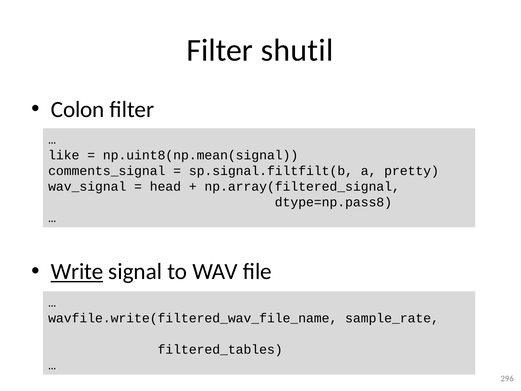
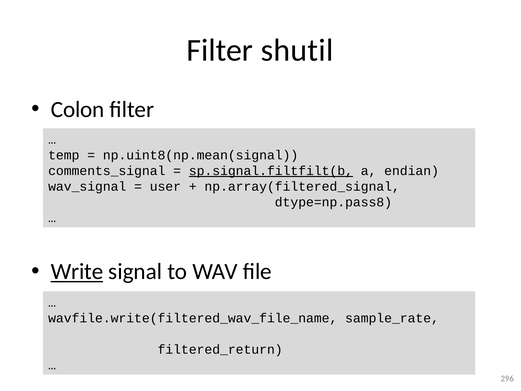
like: like -> temp (64, 155)
sp.signal.filtfilt(b underline: none -> present (271, 171)
pretty: pretty -> endian (412, 171)
head: head -> user (165, 186)
filtered_tables: filtered_tables -> filtered_return (220, 349)
